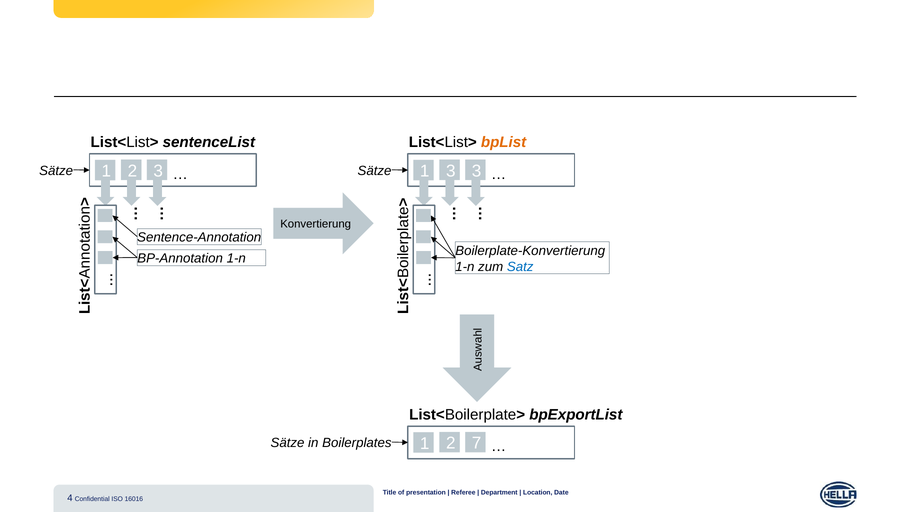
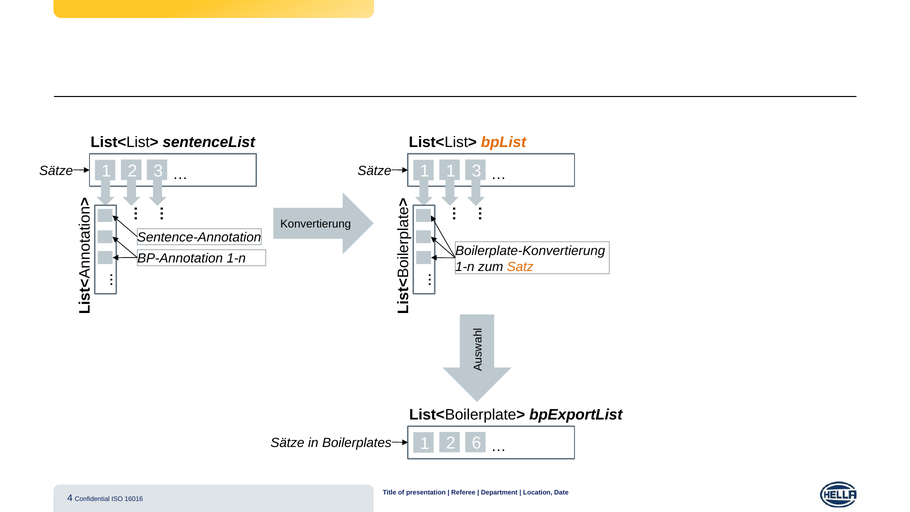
1 3: 3 -> 1 (451, 171)
Satz colour: blue -> orange (520, 267)
7: 7 -> 6 (477, 443)
